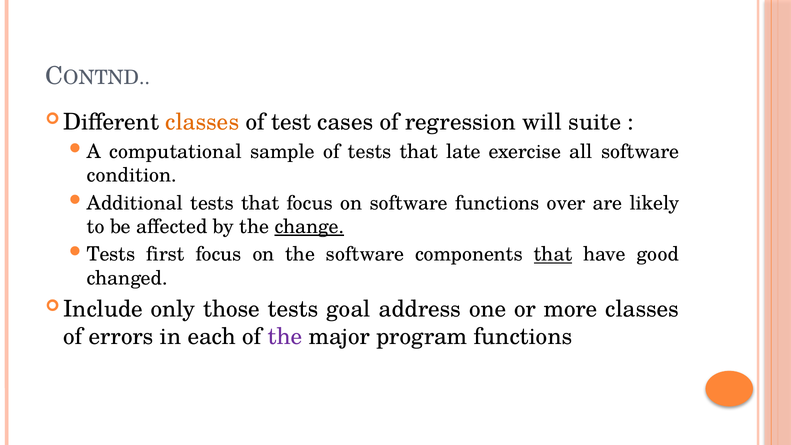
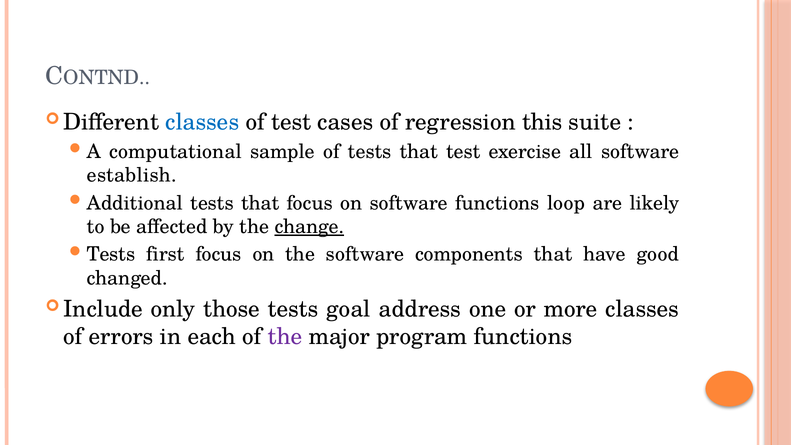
classes colour: orange -> blue (202, 122)
will: will -> this (542, 122)
that late: late -> test (463, 152)
condition: condition -> establish (132, 175)
over: over -> loop (566, 203)
that underline: present -> none (553, 254)
